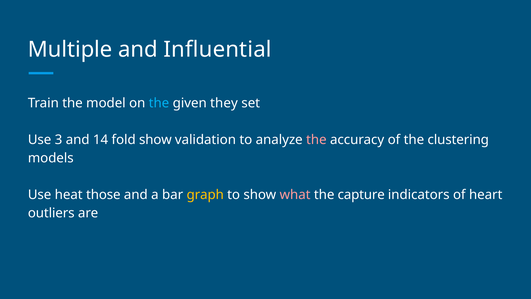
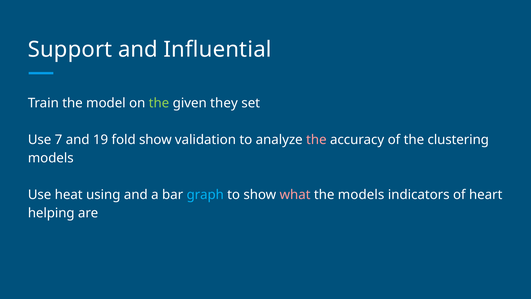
Multiple: Multiple -> Support (70, 49)
the colour: light blue -> light green (159, 103)
3: 3 -> 7 (59, 140)
14: 14 -> 19 (101, 140)
those: those -> using (103, 195)
graph colour: yellow -> light blue (205, 195)
the capture: capture -> models (361, 195)
outliers: outliers -> helping (51, 213)
